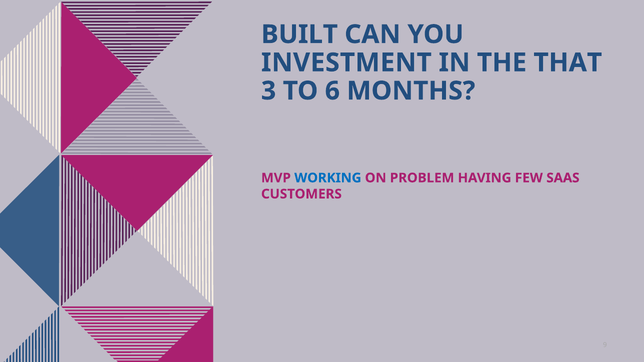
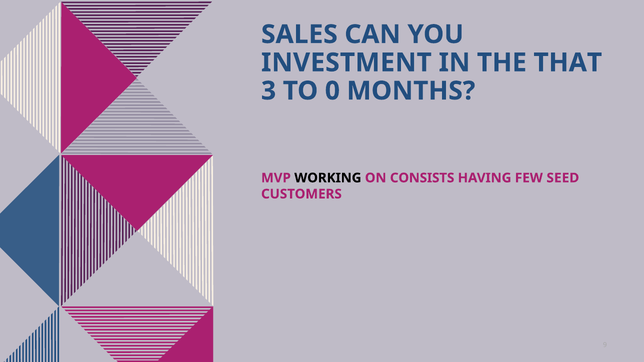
BUILT: BUILT -> SALES (299, 34)
6: 6 -> 0 (332, 91)
WORKING colour: blue -> black (328, 178)
PROBLEM: PROBLEM -> CONSISTS (422, 178)
SAAS: SAAS -> SEED (563, 178)
